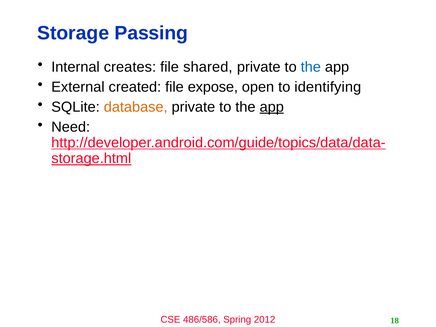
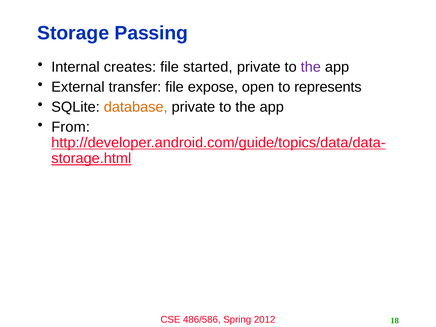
shared: shared -> started (208, 67)
the colour: blue -> purple (311, 67)
created: created -> transfer (135, 87)
identifying: identifying -> represents (328, 87)
app underline: present -> none (272, 107)
Need: Need -> From (71, 127)
